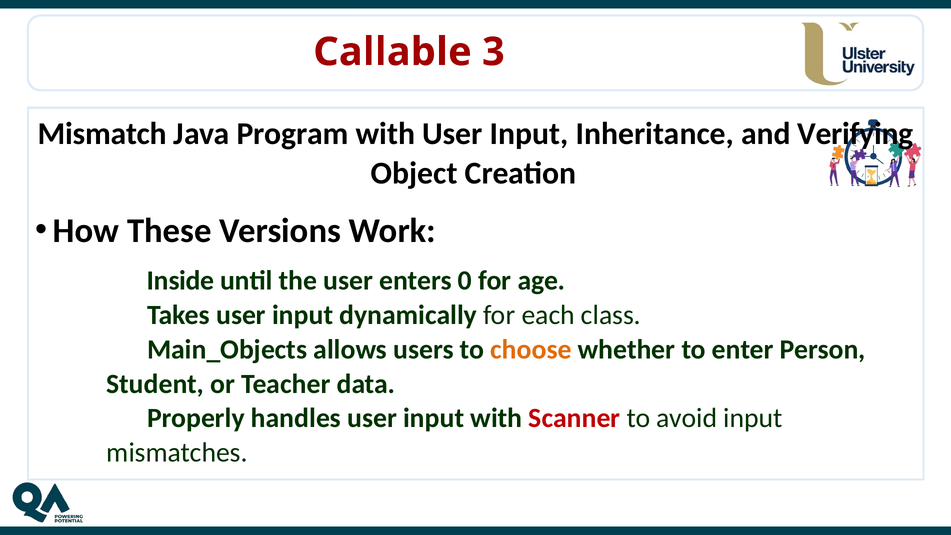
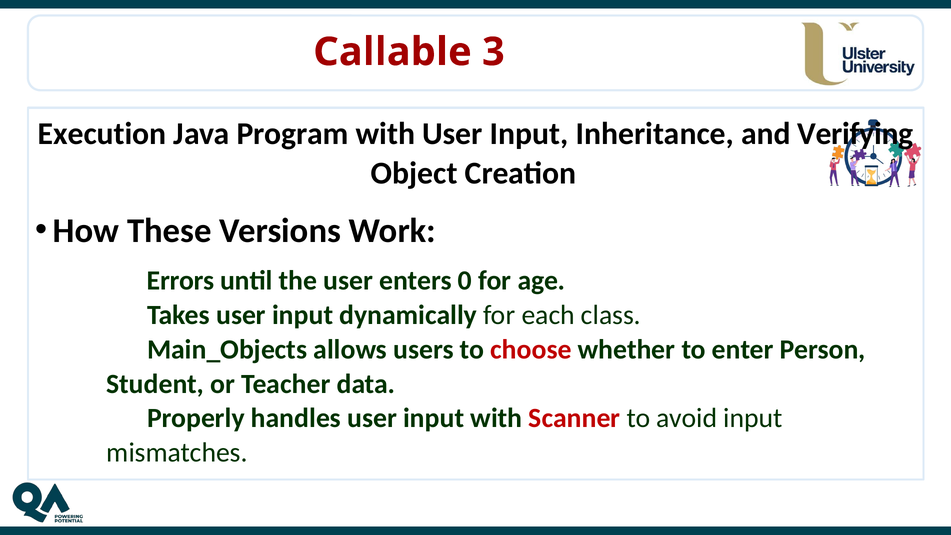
Mismatch: Mismatch -> Execution (102, 134)
Inside: Inside -> Errors (181, 280)
choose colour: orange -> red (531, 349)
